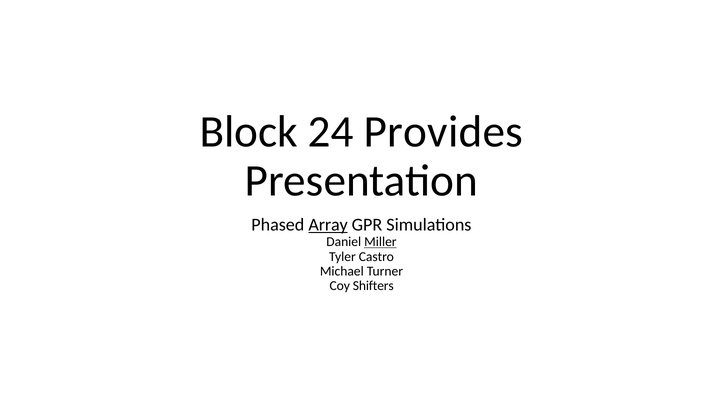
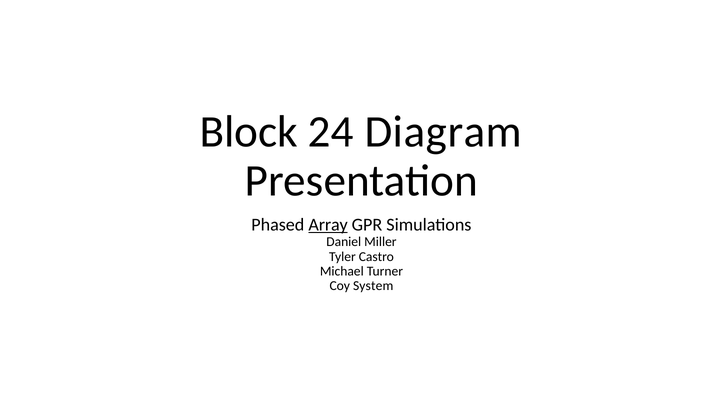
Provides: Provides -> Diagram (443, 132)
Miller underline: present -> none (380, 242)
Shifters: Shifters -> System (373, 286)
